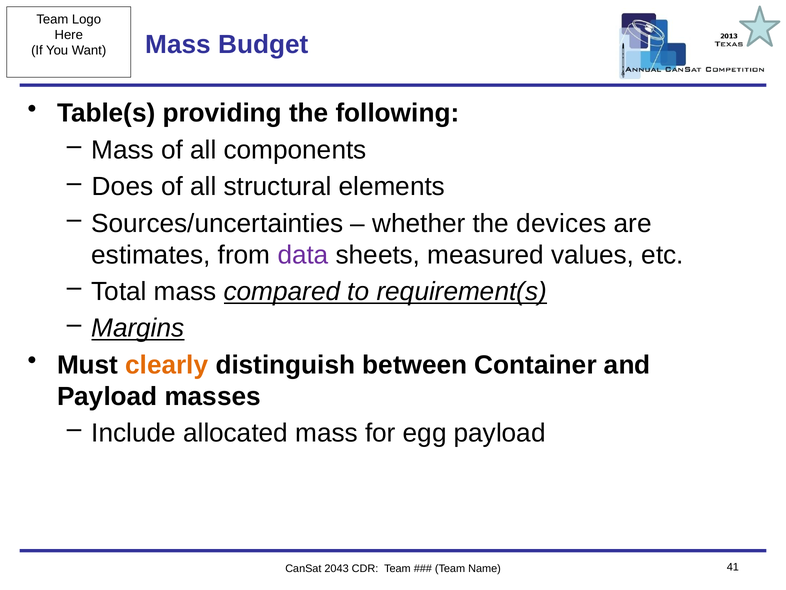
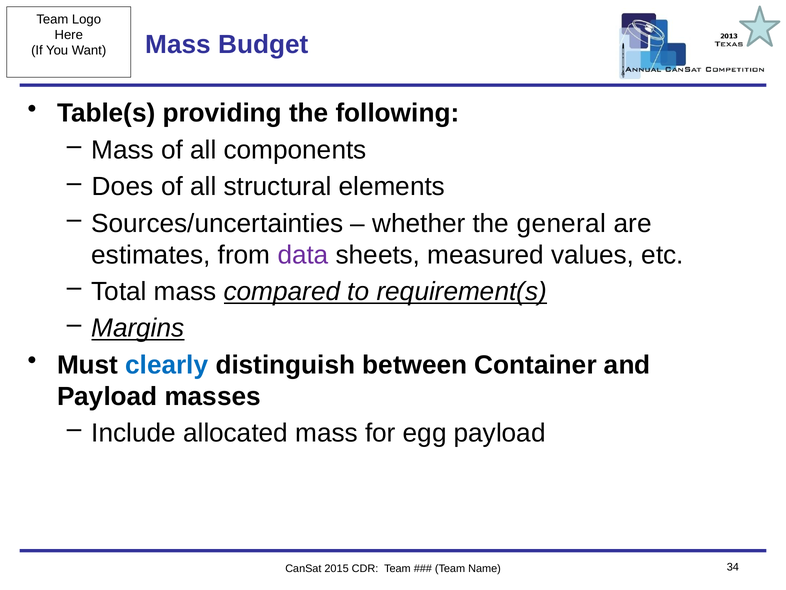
devices: devices -> general (561, 223)
clearly colour: orange -> blue (167, 365)
2043: 2043 -> 2015 (337, 568)
41: 41 -> 34 (733, 567)
